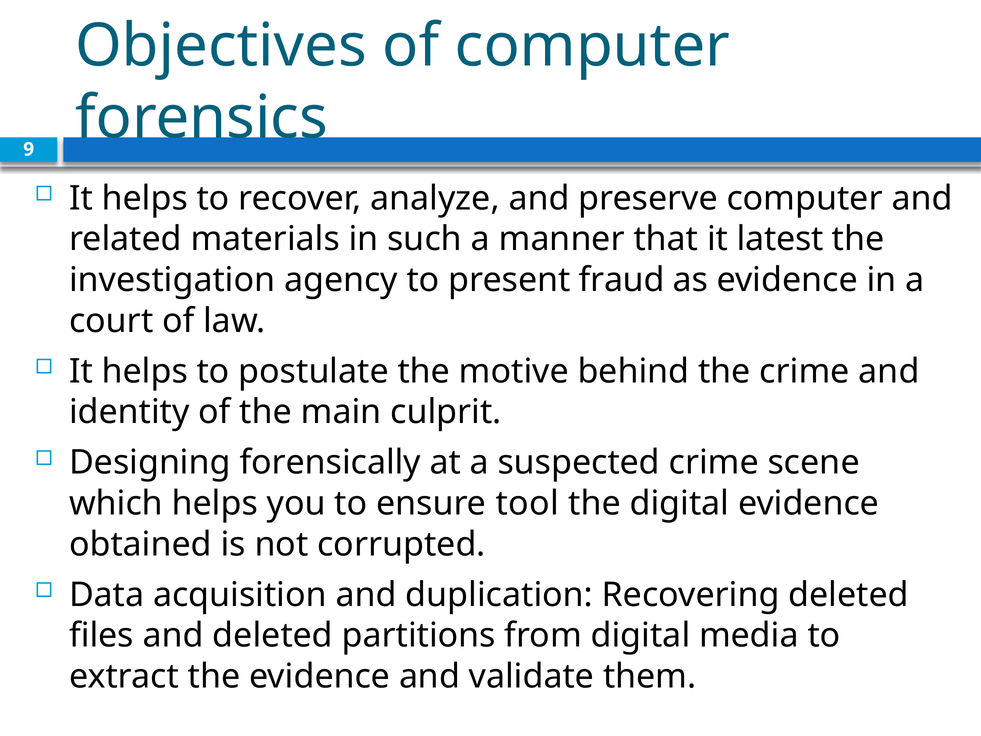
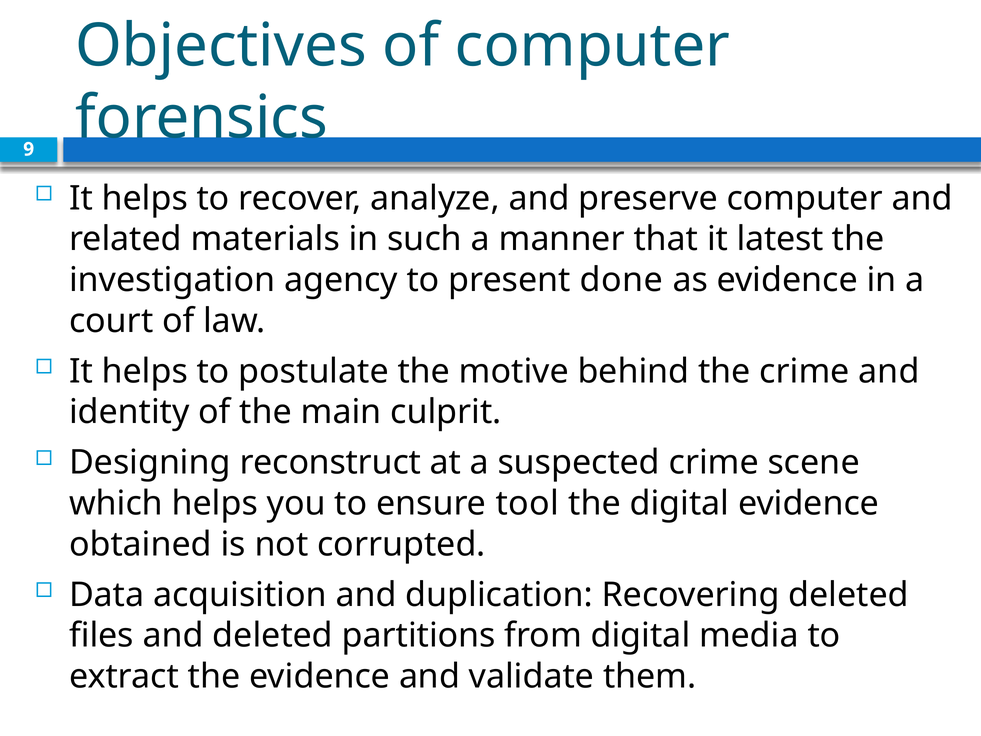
fraud: fraud -> done (621, 280)
forensically: forensically -> reconstruct (330, 462)
